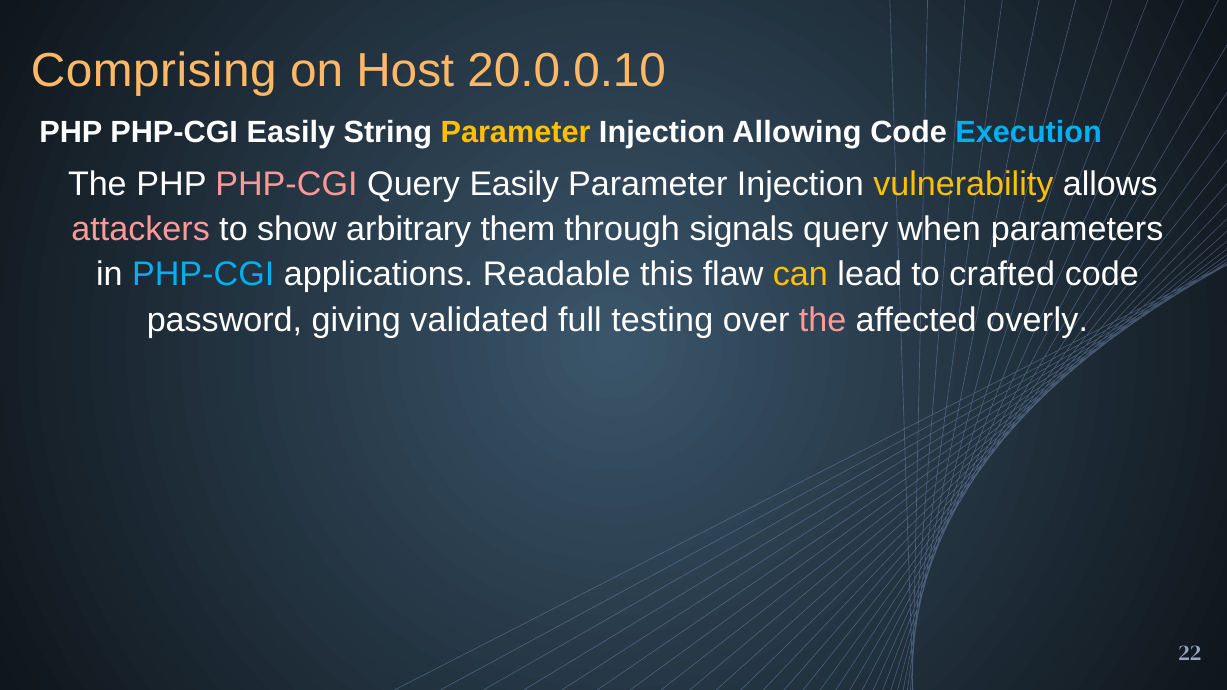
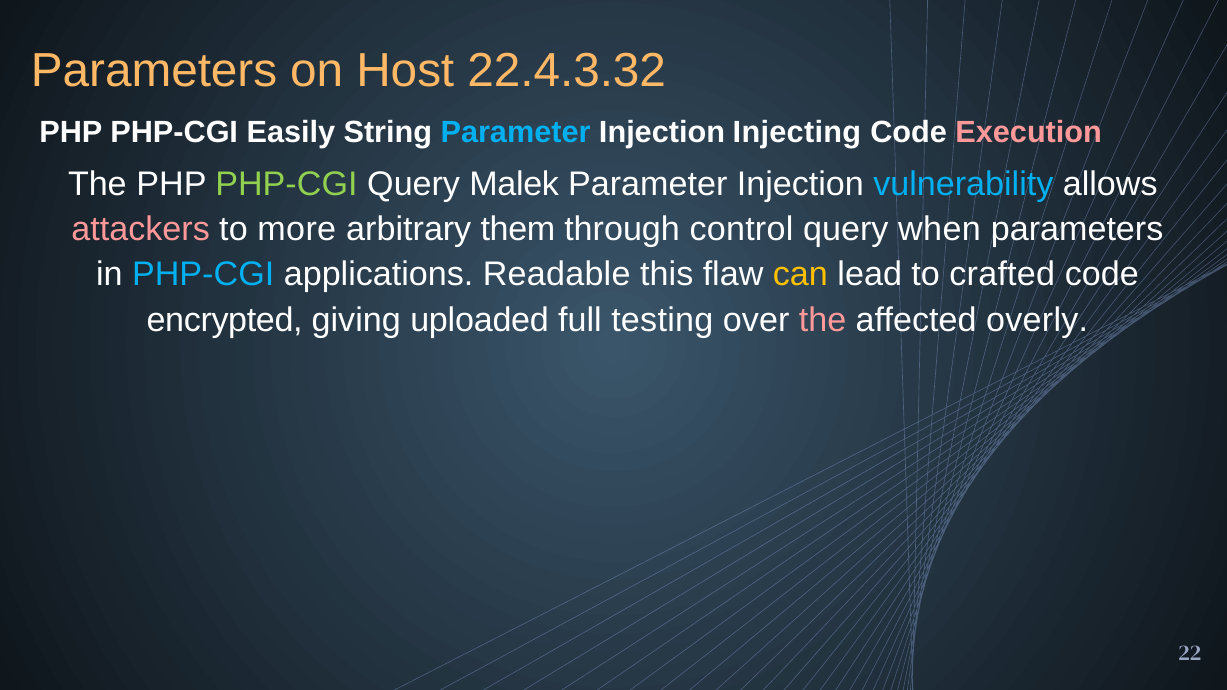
Comprising: Comprising -> Parameters (154, 71)
20.0.0.10: 20.0.0.10 -> 22.4.3.32 (567, 71)
Parameter colour: yellow -> light blue (516, 132)
Allowing: Allowing -> Injecting (797, 132)
Execution colour: light blue -> pink (1029, 132)
PHP-CGI colour: pink -> light green (286, 184)
Query Easily: Easily -> Malek (514, 184)
vulnerability colour: yellow -> light blue (963, 184)
show: show -> more (297, 230)
signals: signals -> control (741, 230)
password: password -> encrypted (225, 320)
validated: validated -> uploaded (480, 320)
